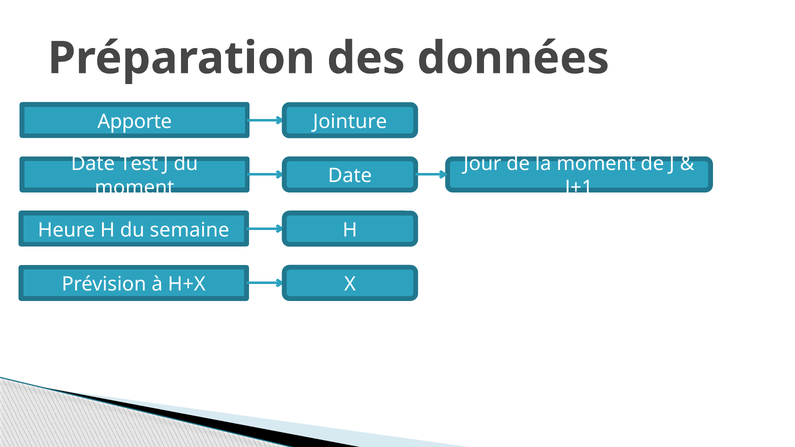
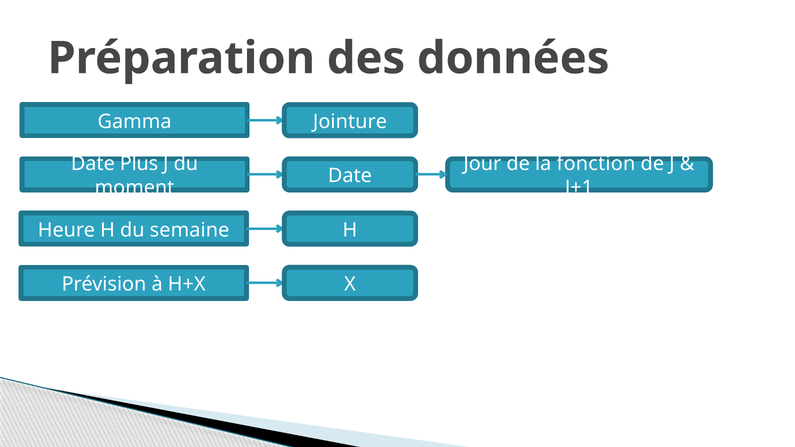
Apporte: Apporte -> Gamma (135, 122)
la moment: moment -> fonction (596, 164)
Test: Test -> Plus (139, 164)
